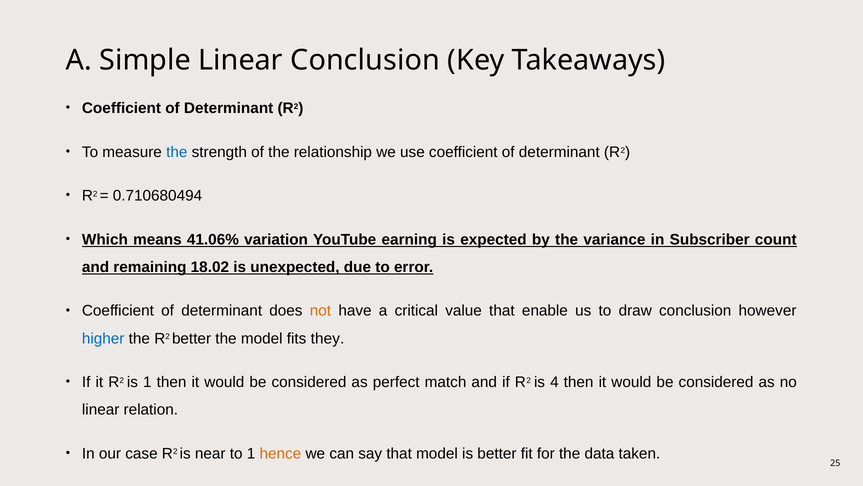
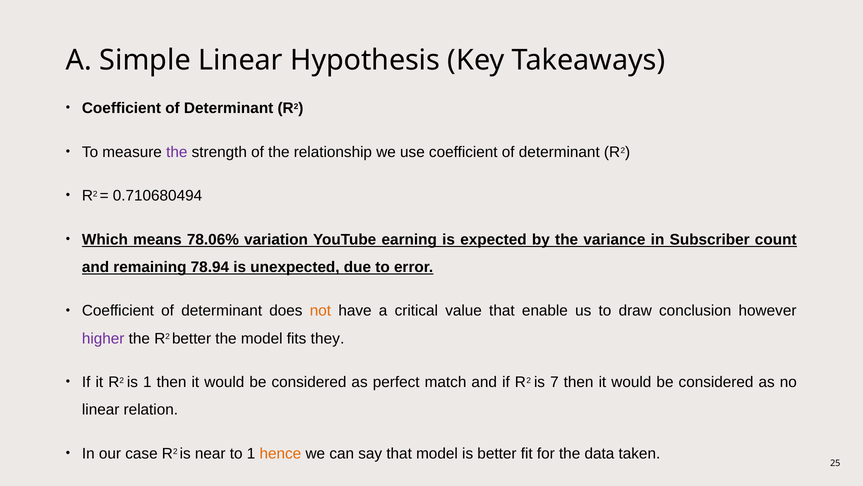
Linear Conclusion: Conclusion -> Hypothesis (365, 60)
the colour: blue -> purple (177, 152)
41.06%: 41.06% -> 78.06% (213, 239)
18.02: 18.02 -> 78.94 (210, 267)
higher colour: blue -> purple (103, 338)
4: 4 -> 7 (554, 382)
